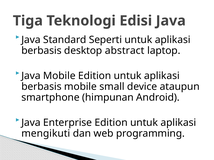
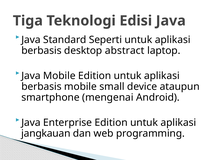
himpunan: himpunan -> mengenai (108, 98)
mengikuti: mengikuti -> jangkauan (46, 134)
